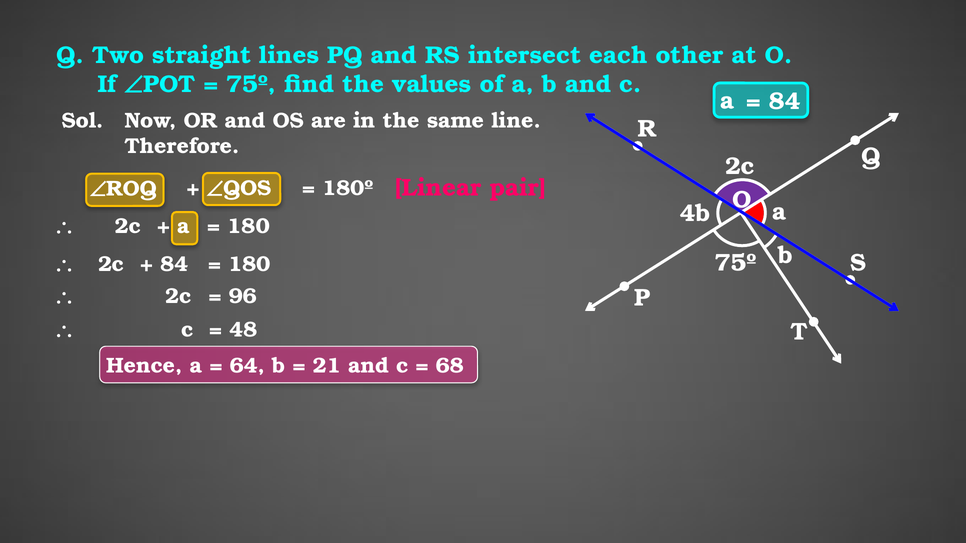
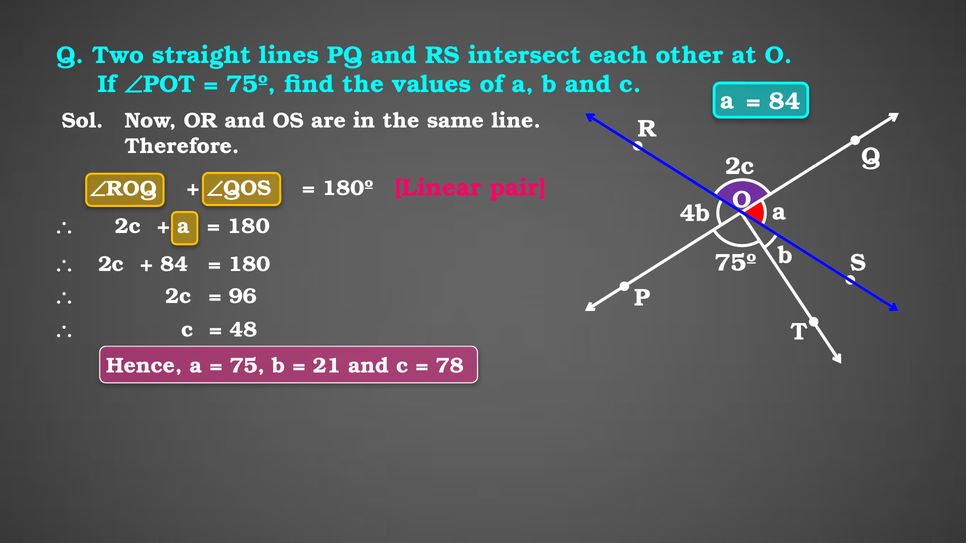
64: 64 -> 75 (247, 366)
68: 68 -> 78 (450, 366)
